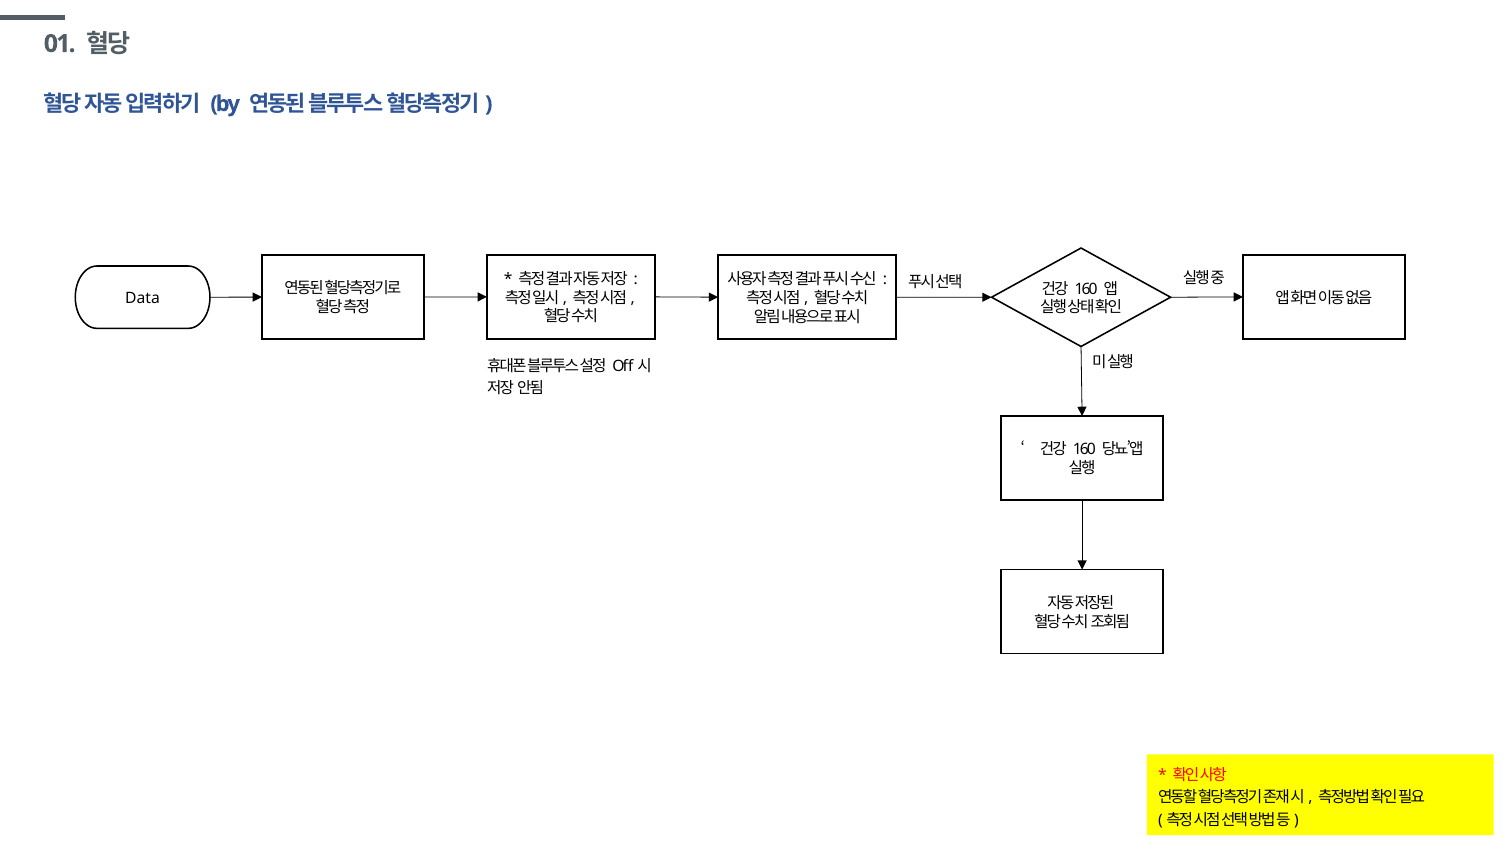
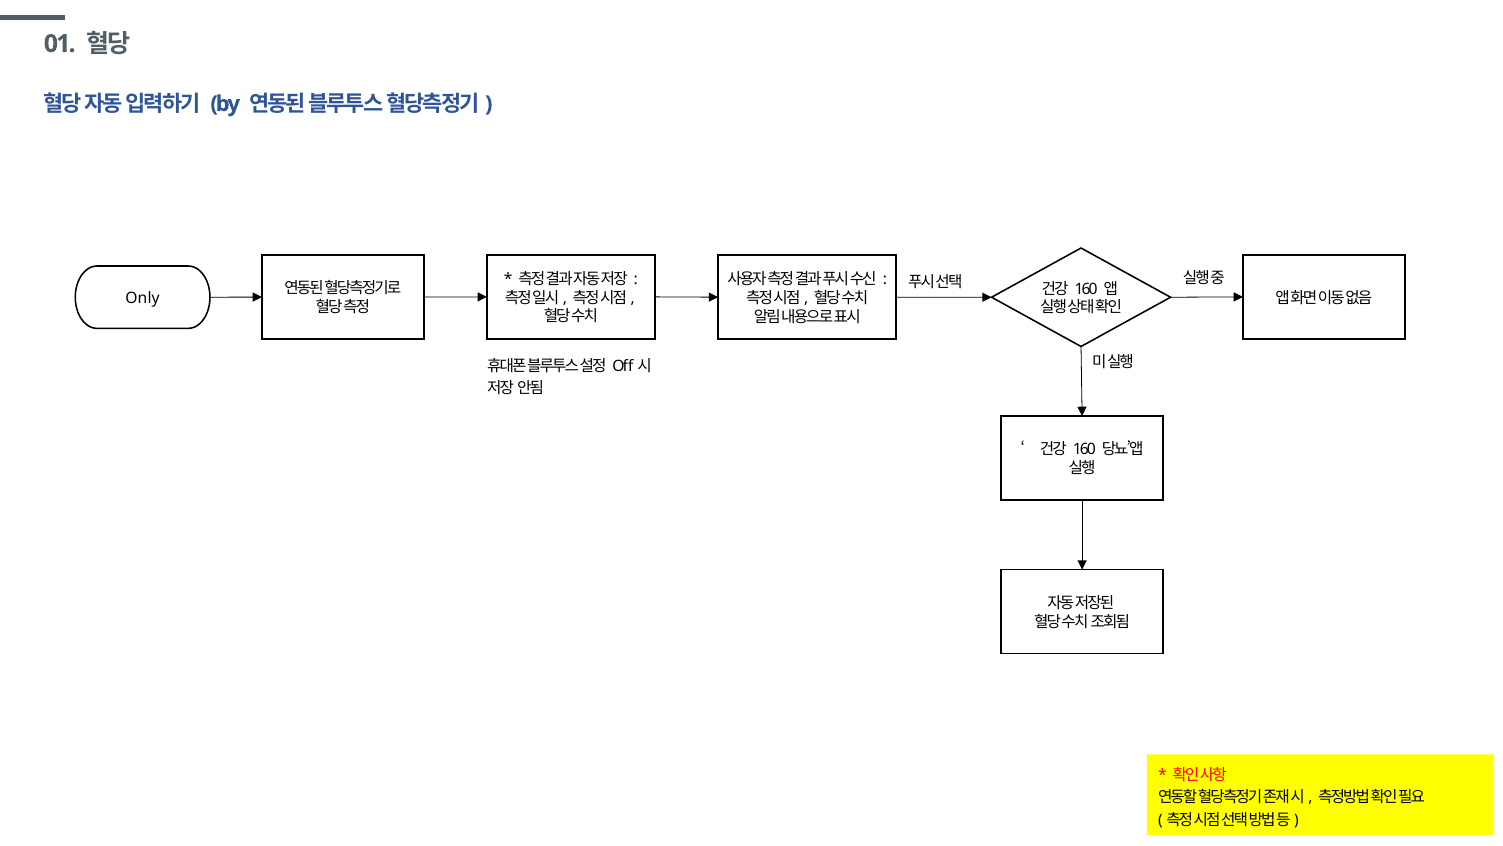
Data: Data -> Only (143, 298)
